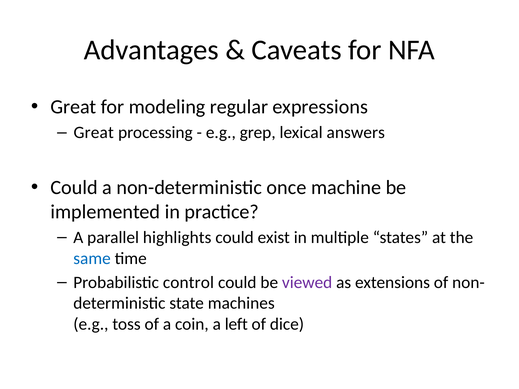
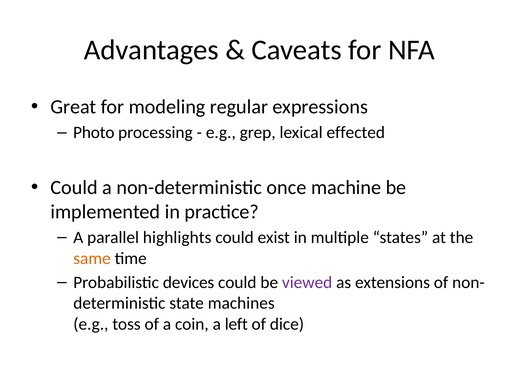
Great: Great -> Photo (94, 133)
answers: answers -> effected (356, 133)
same colour: blue -> orange (92, 258)
control: control -> devices (189, 283)
